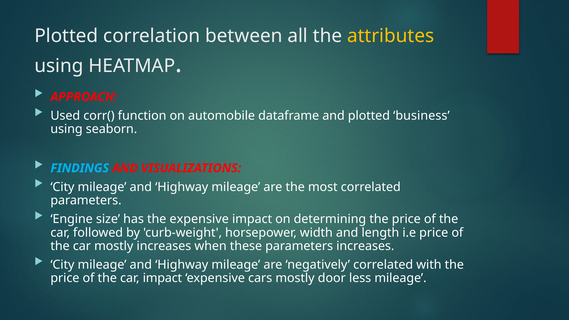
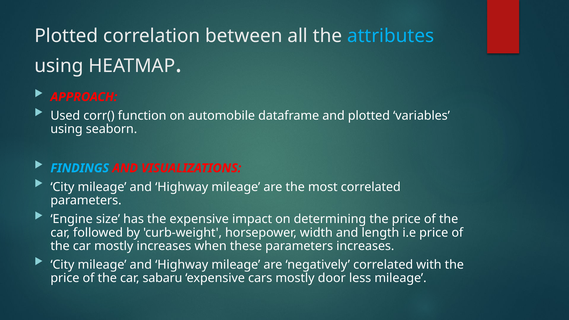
attributes colour: yellow -> light blue (391, 36)
business: business -> variables (422, 116)
car impact: impact -> sabaru (162, 278)
